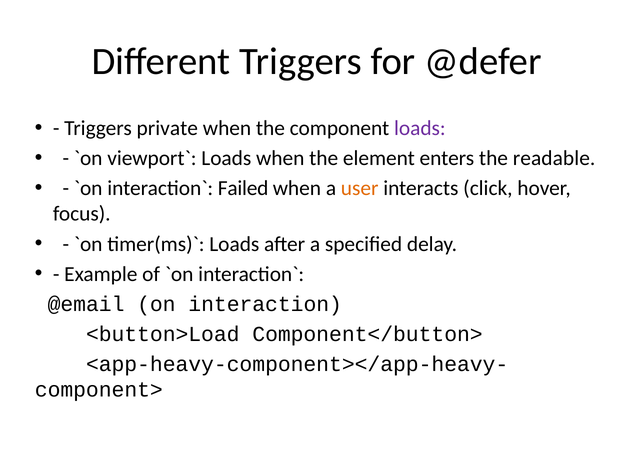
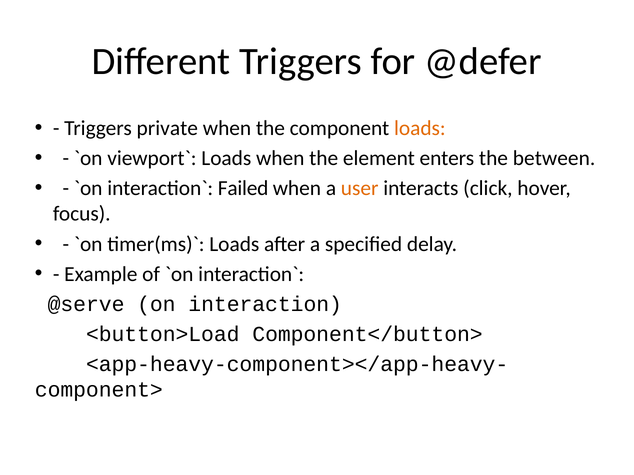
loads colour: purple -> orange (420, 128)
readable: readable -> between (554, 158)
@email: @email -> @serve (86, 304)
